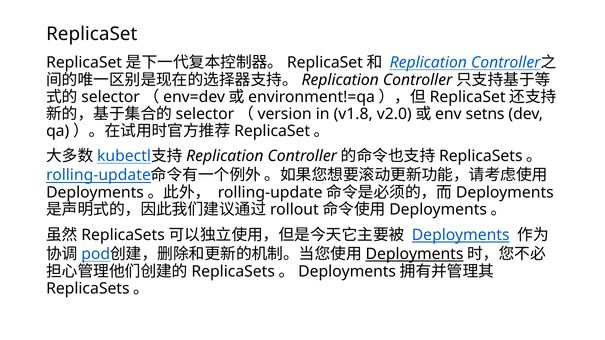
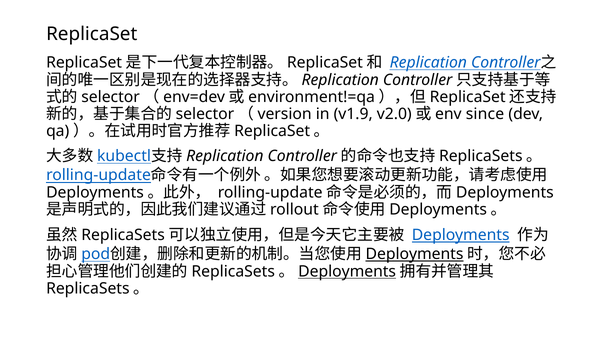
v1.8: v1.8 -> v1.9 (353, 114)
setns: setns -> since (485, 114)
Deployments underline: none -> present (347, 272)
